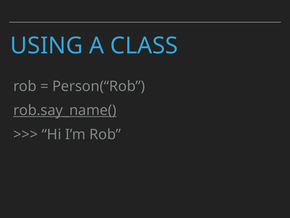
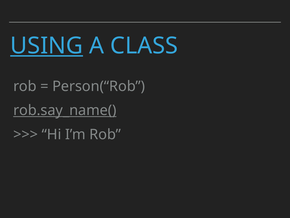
USING underline: none -> present (47, 46)
